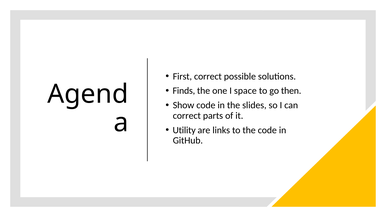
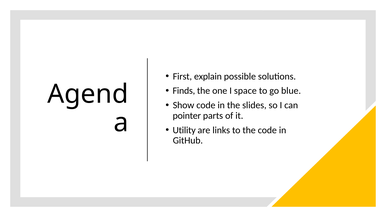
First correct: correct -> explain (208, 76)
then: then -> blue (291, 91)
correct: correct -> pointer (187, 116)
